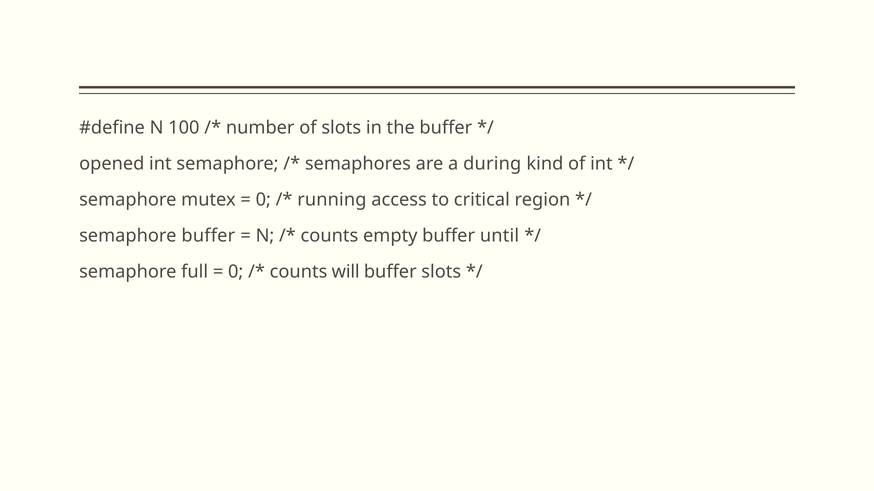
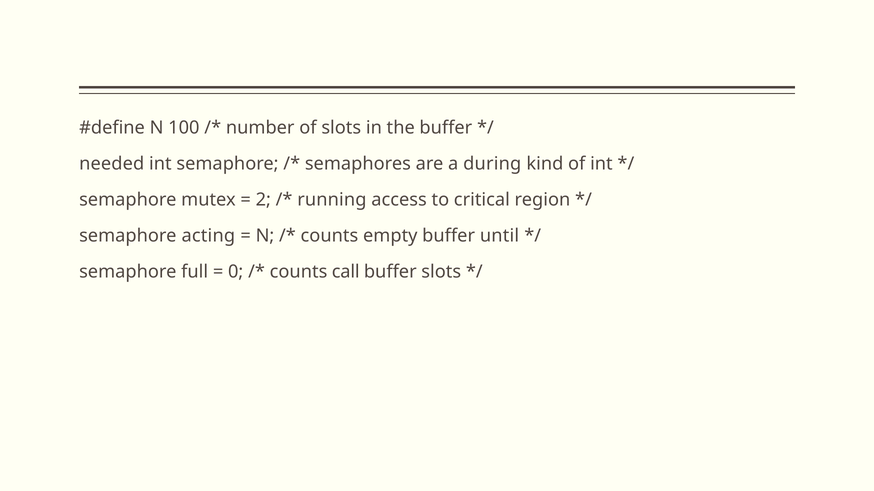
opened: opened -> needed (112, 164)
0: 0 -> 2 (263, 200)
semaphore buffer: buffer -> acting (208, 236)
will: will -> call (346, 272)
